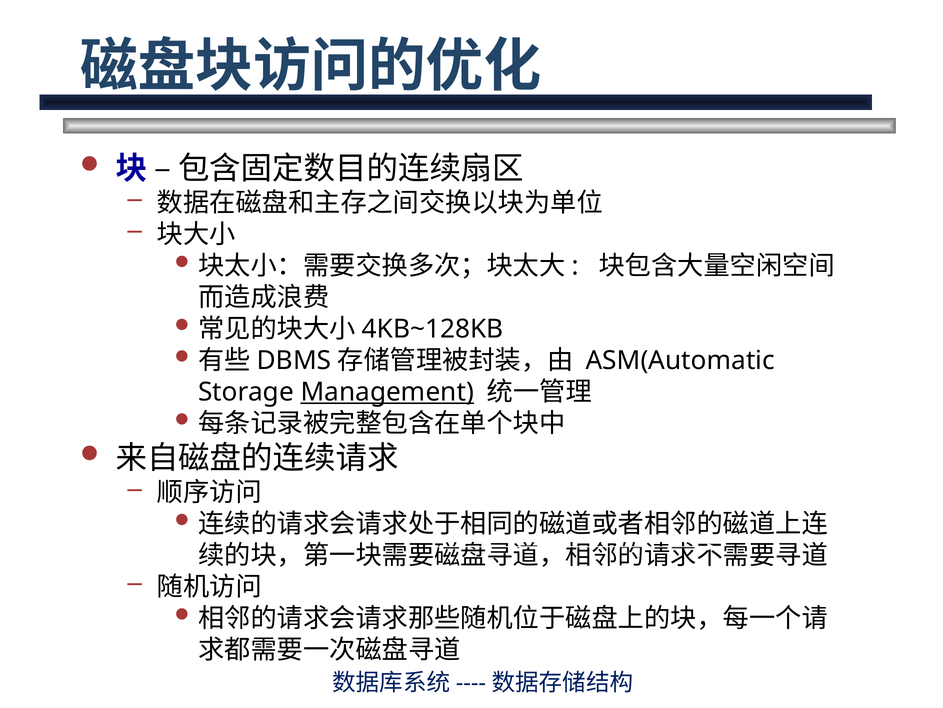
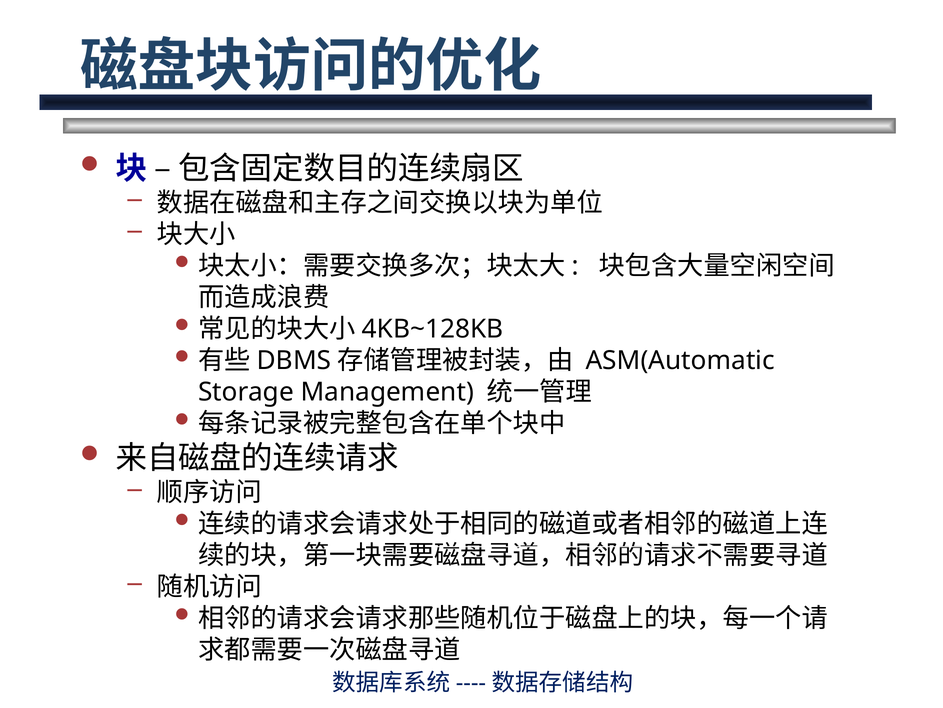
Management underline: present -> none (387, 391)
